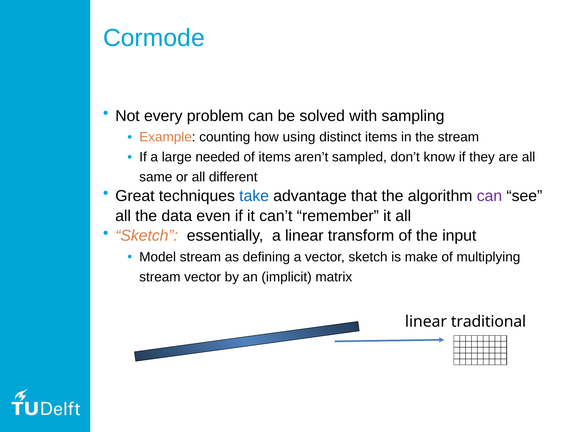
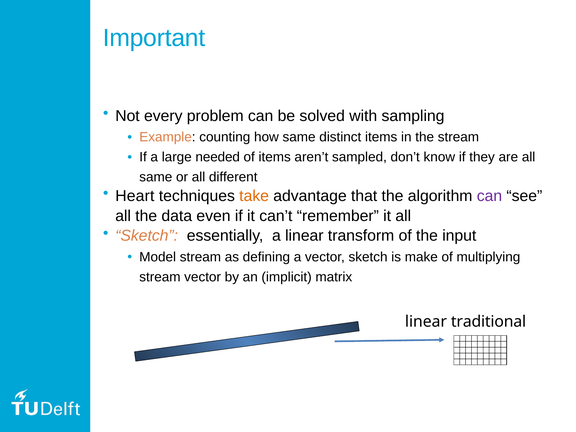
Cormode: Cormode -> Important (154, 38)
how using: using -> same (299, 137)
Great: Great -> Heart (135, 196)
take colour: blue -> orange (254, 196)
